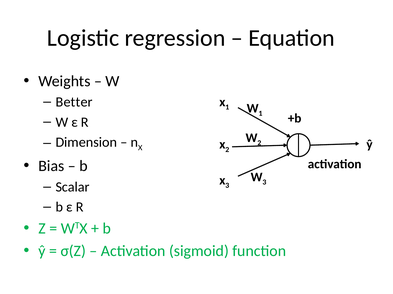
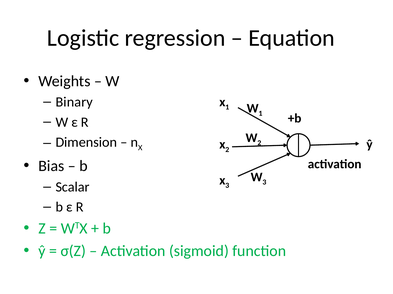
Better: Better -> Binary (74, 102)
